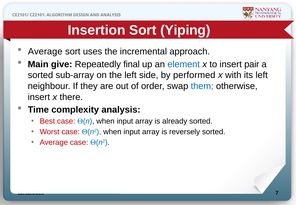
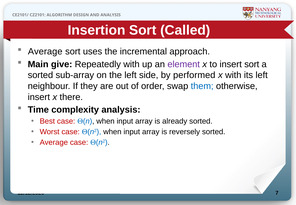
Yiping: Yiping -> Called (185, 30)
Repeatedly final: final -> with (131, 64)
element colour: blue -> purple (184, 64)
insert pair: pair -> sort (252, 64)
